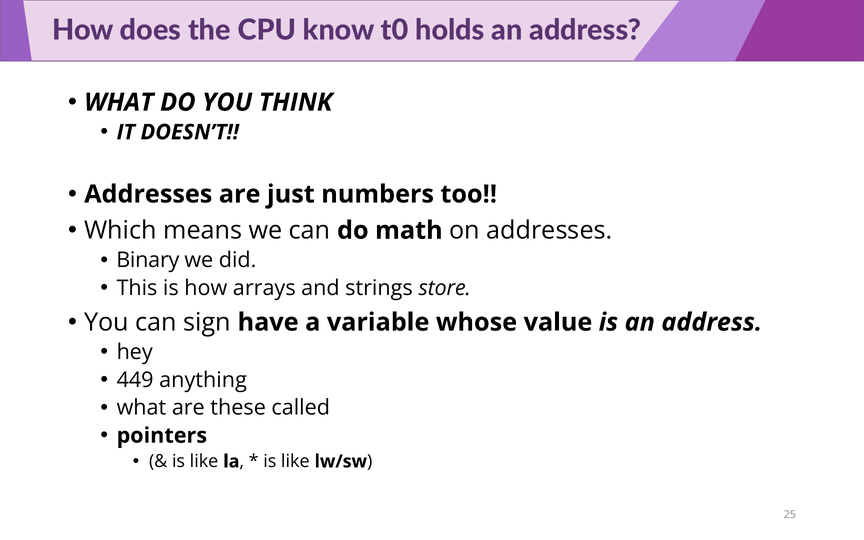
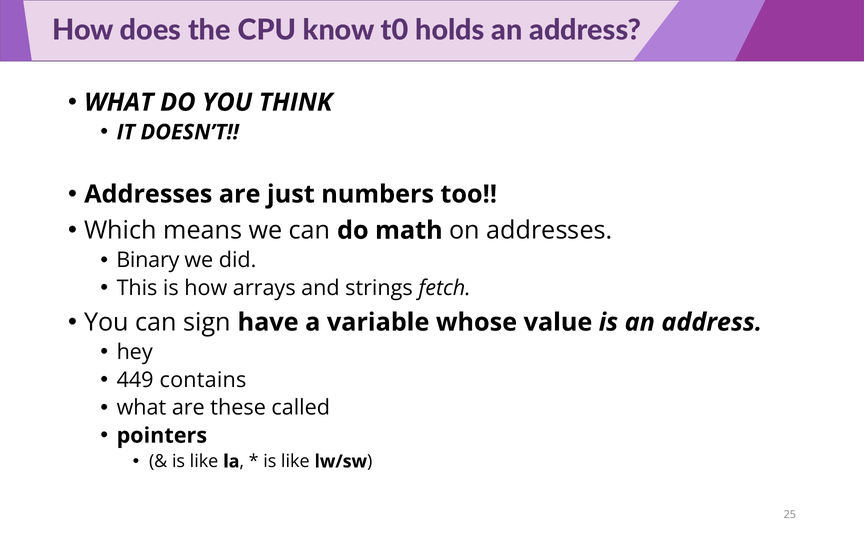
store: store -> fetch (445, 288)
anything: anything -> contains (203, 380)
